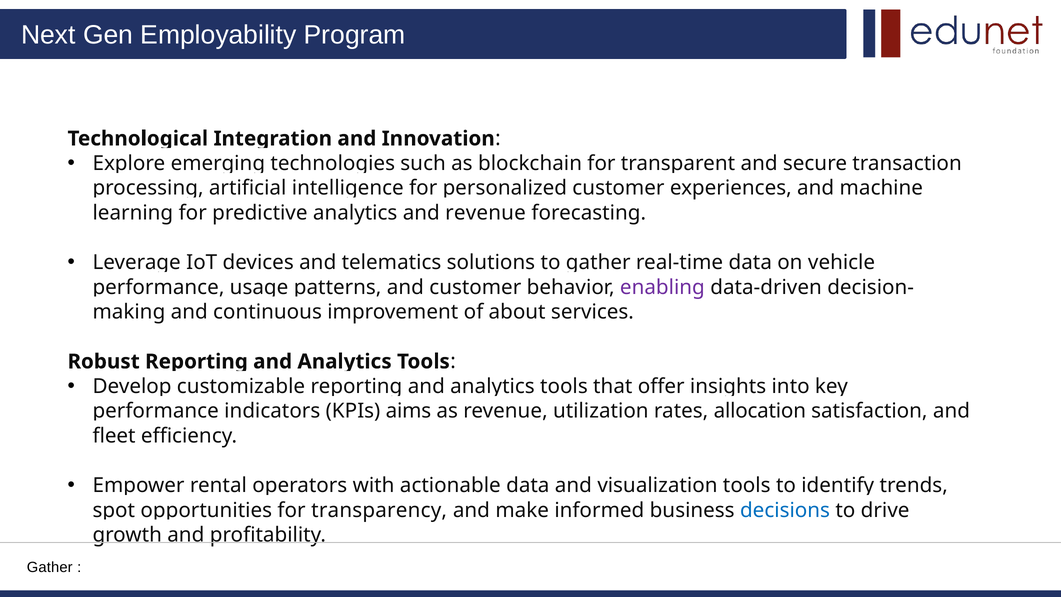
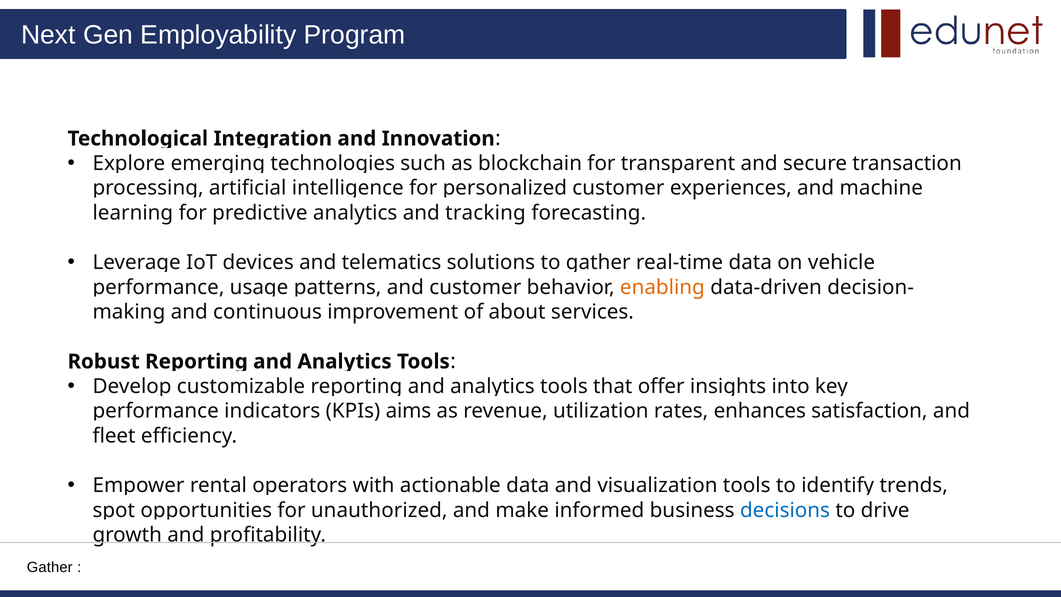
and revenue: revenue -> tracking (486, 213)
enabling colour: purple -> orange (662, 287)
allocation: allocation -> enhances (760, 411)
transparency: transparency -> unauthorized (379, 510)
